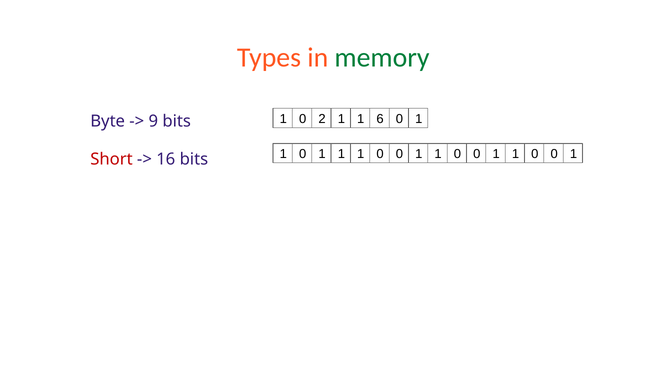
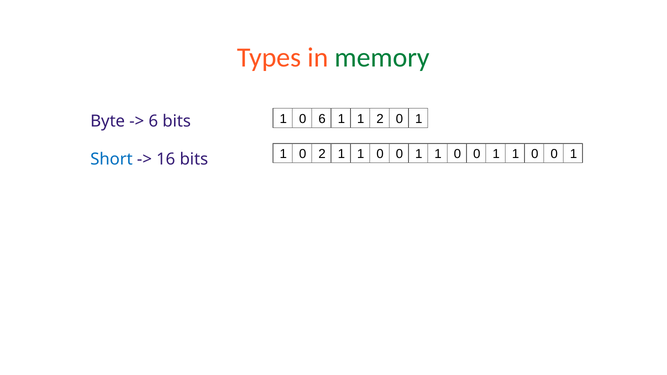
0 2: 2 -> 6 (322, 119)
1 6: 6 -> 2 (380, 119)
9: 9 -> 6 (153, 121)
1 0 1: 1 -> 2 (322, 154)
Short colour: red -> blue (111, 159)
